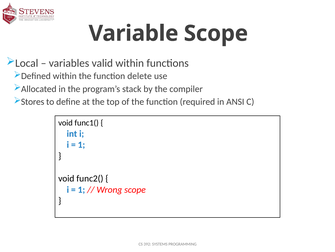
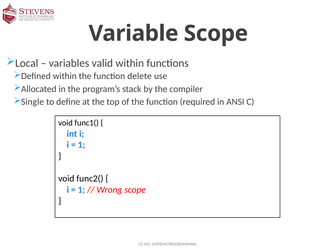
Stores: Stores -> Single (33, 102)
